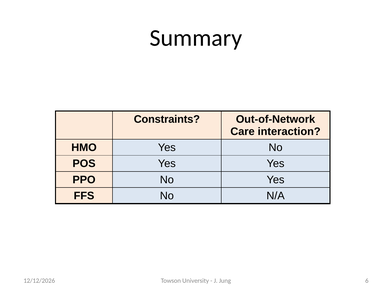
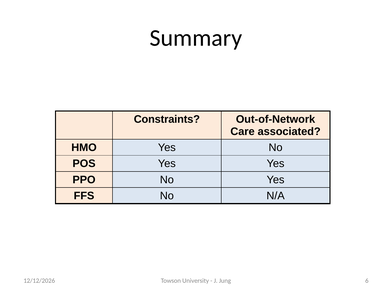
interaction: interaction -> associated (289, 131)
